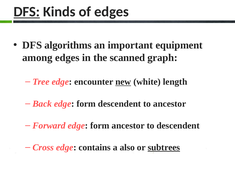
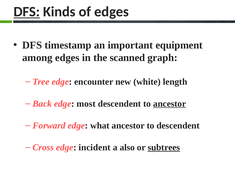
algorithms: algorithms -> timestamp (68, 45)
new underline: present -> none (123, 82)
Back edge form: form -> most (86, 104)
ancestor underline: none -> present (170, 104)
Forward edge form: form -> what (100, 126)
contains: contains -> incident (95, 148)
